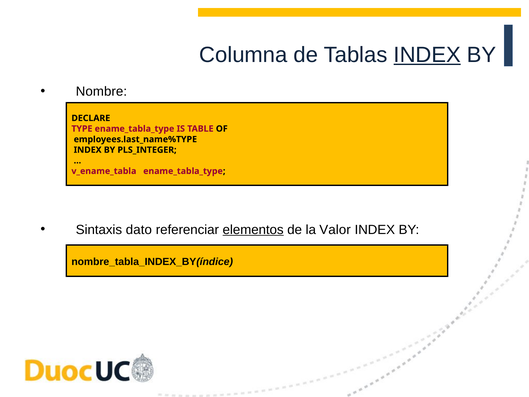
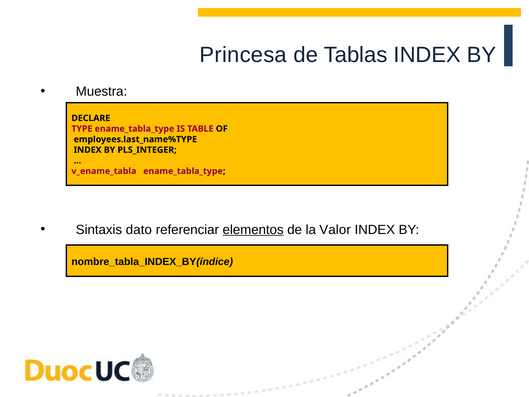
Columna: Columna -> Princesa (243, 55)
INDEX underline: present -> none (427, 55)
Nombre: Nombre -> Muestra (101, 92)
